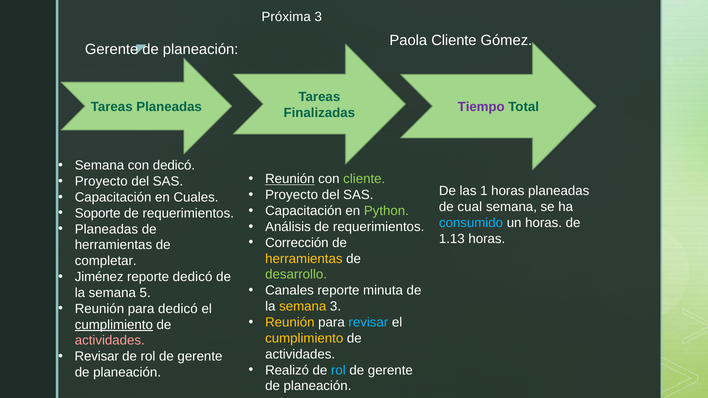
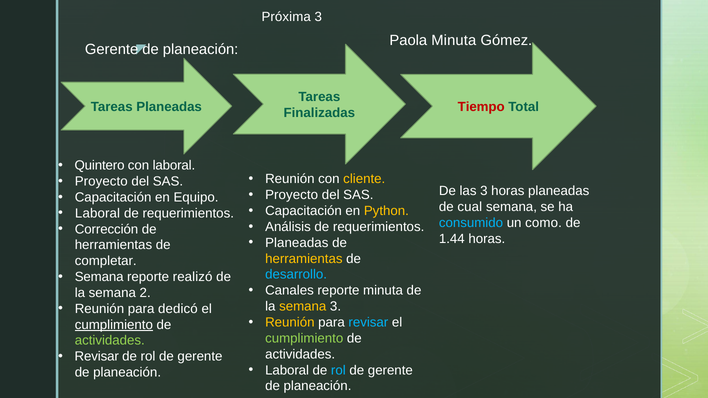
Paola Cliente: Cliente -> Minuta (454, 40)
Tiempo colour: purple -> red (481, 107)
Semana: Semana -> Quintero (100, 166)
con dedicó: dedicó -> laboral (174, 166)
Reunión underline: present -> none (290, 179)
cliente colour: light green -> yellow (364, 179)
las 1: 1 -> 3 (484, 191)
Cuales: Cuales -> Equipo (196, 197)
Python colour: light green -> yellow (386, 211)
Soporte: Soporte -> Laboral (98, 213)
un horas: horas -> como (544, 223)
Planeadas: Planeadas -> Corrección (106, 229)
1.13: 1.13 -> 1.44 (452, 239)
Corrección: Corrección -> Planeadas (297, 243)
desarrollo colour: light green -> light blue (296, 275)
Jiménez: Jiménez -> Semana (99, 277)
reporte dedicó: dedicó -> realizó (193, 277)
5: 5 -> 2 (145, 293)
cumplimiento colour: yellow -> light green (304, 339)
actividades colour: pink -> light green (110, 341)
Realizó: Realizó -> Laboral (287, 370)
